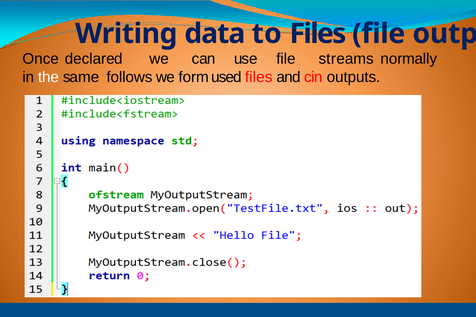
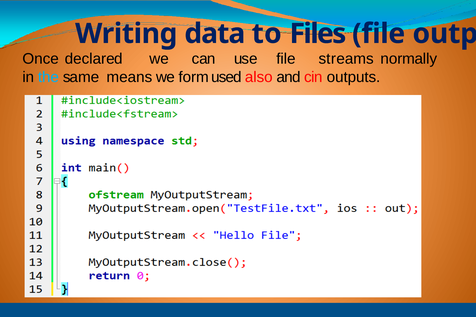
the colour: white -> light blue (48, 77)
follows: follows -> means (129, 77)
used files: files -> also (259, 77)
